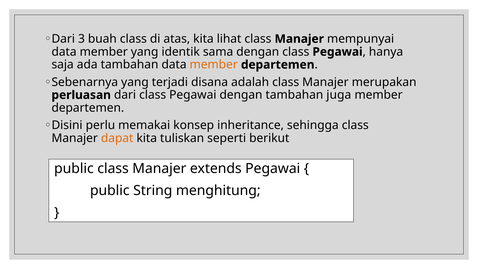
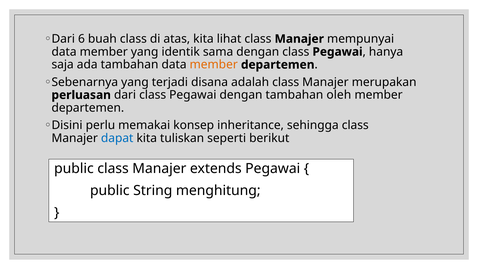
3: 3 -> 6 (81, 39)
juga: juga -> oleh (339, 95)
dapat colour: orange -> blue (117, 138)
